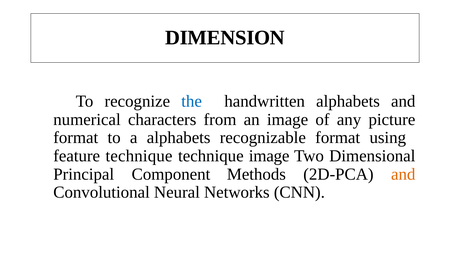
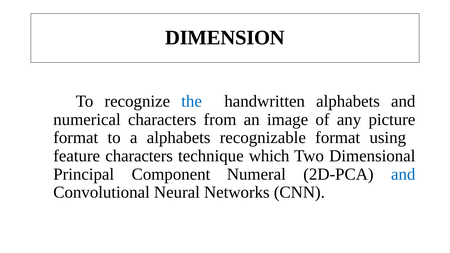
feature technique: technique -> characters (139, 156)
technique image: image -> which (269, 156)
Methods: Methods -> Numeral (256, 174)
and colour: orange -> blue (403, 174)
